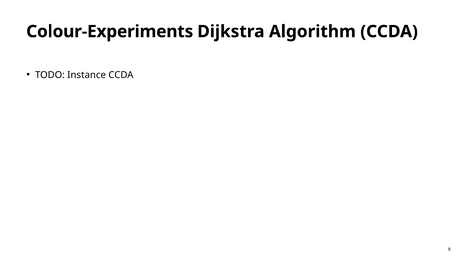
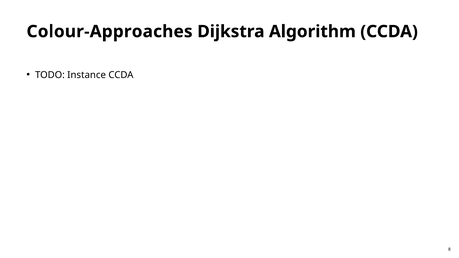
Colour-Experiments: Colour-Experiments -> Colour-Approaches (110, 32)
